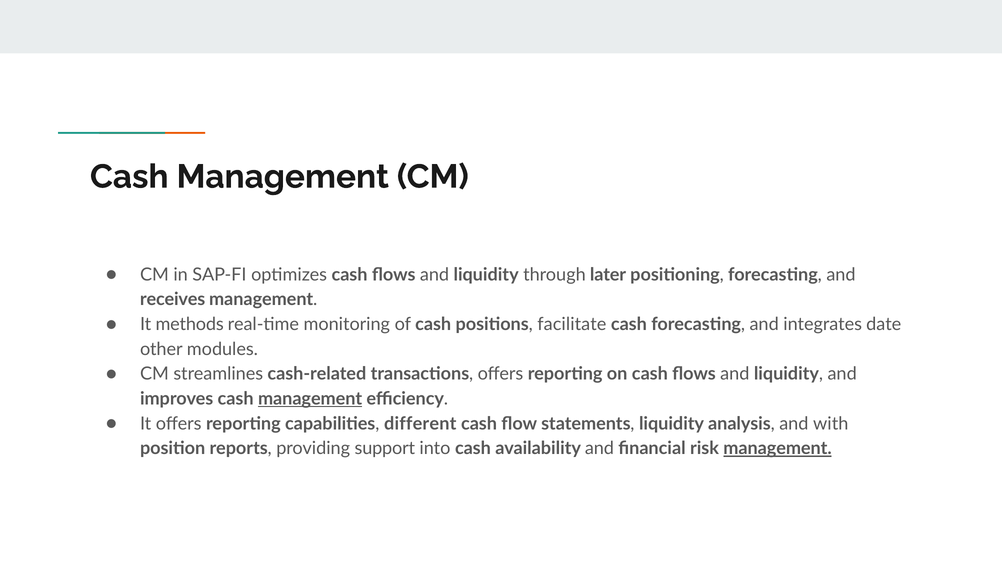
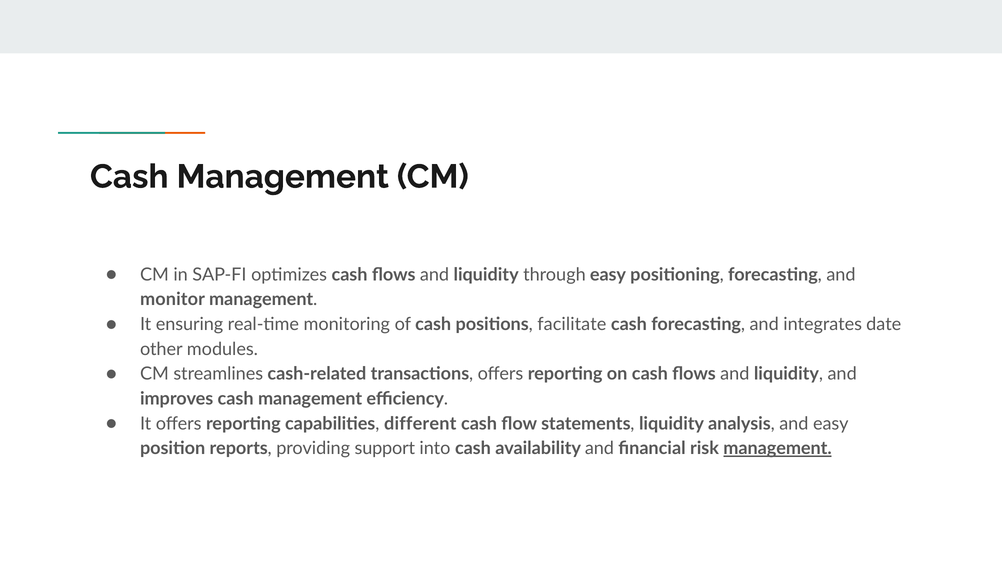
through later: later -> easy (608, 275)
receives: receives -> monitor (172, 300)
methods: methods -> ensuring (190, 325)
management underline: present -> none (310, 399)
and with: with -> easy (831, 424)
